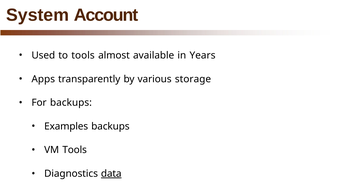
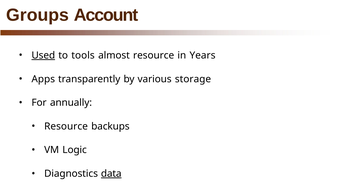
System: System -> Groups (38, 15)
Used underline: none -> present (43, 56)
almost available: available -> resource (154, 56)
For backups: backups -> annually (71, 103)
Examples: Examples -> Resource (66, 127)
VM Tools: Tools -> Logic (75, 151)
